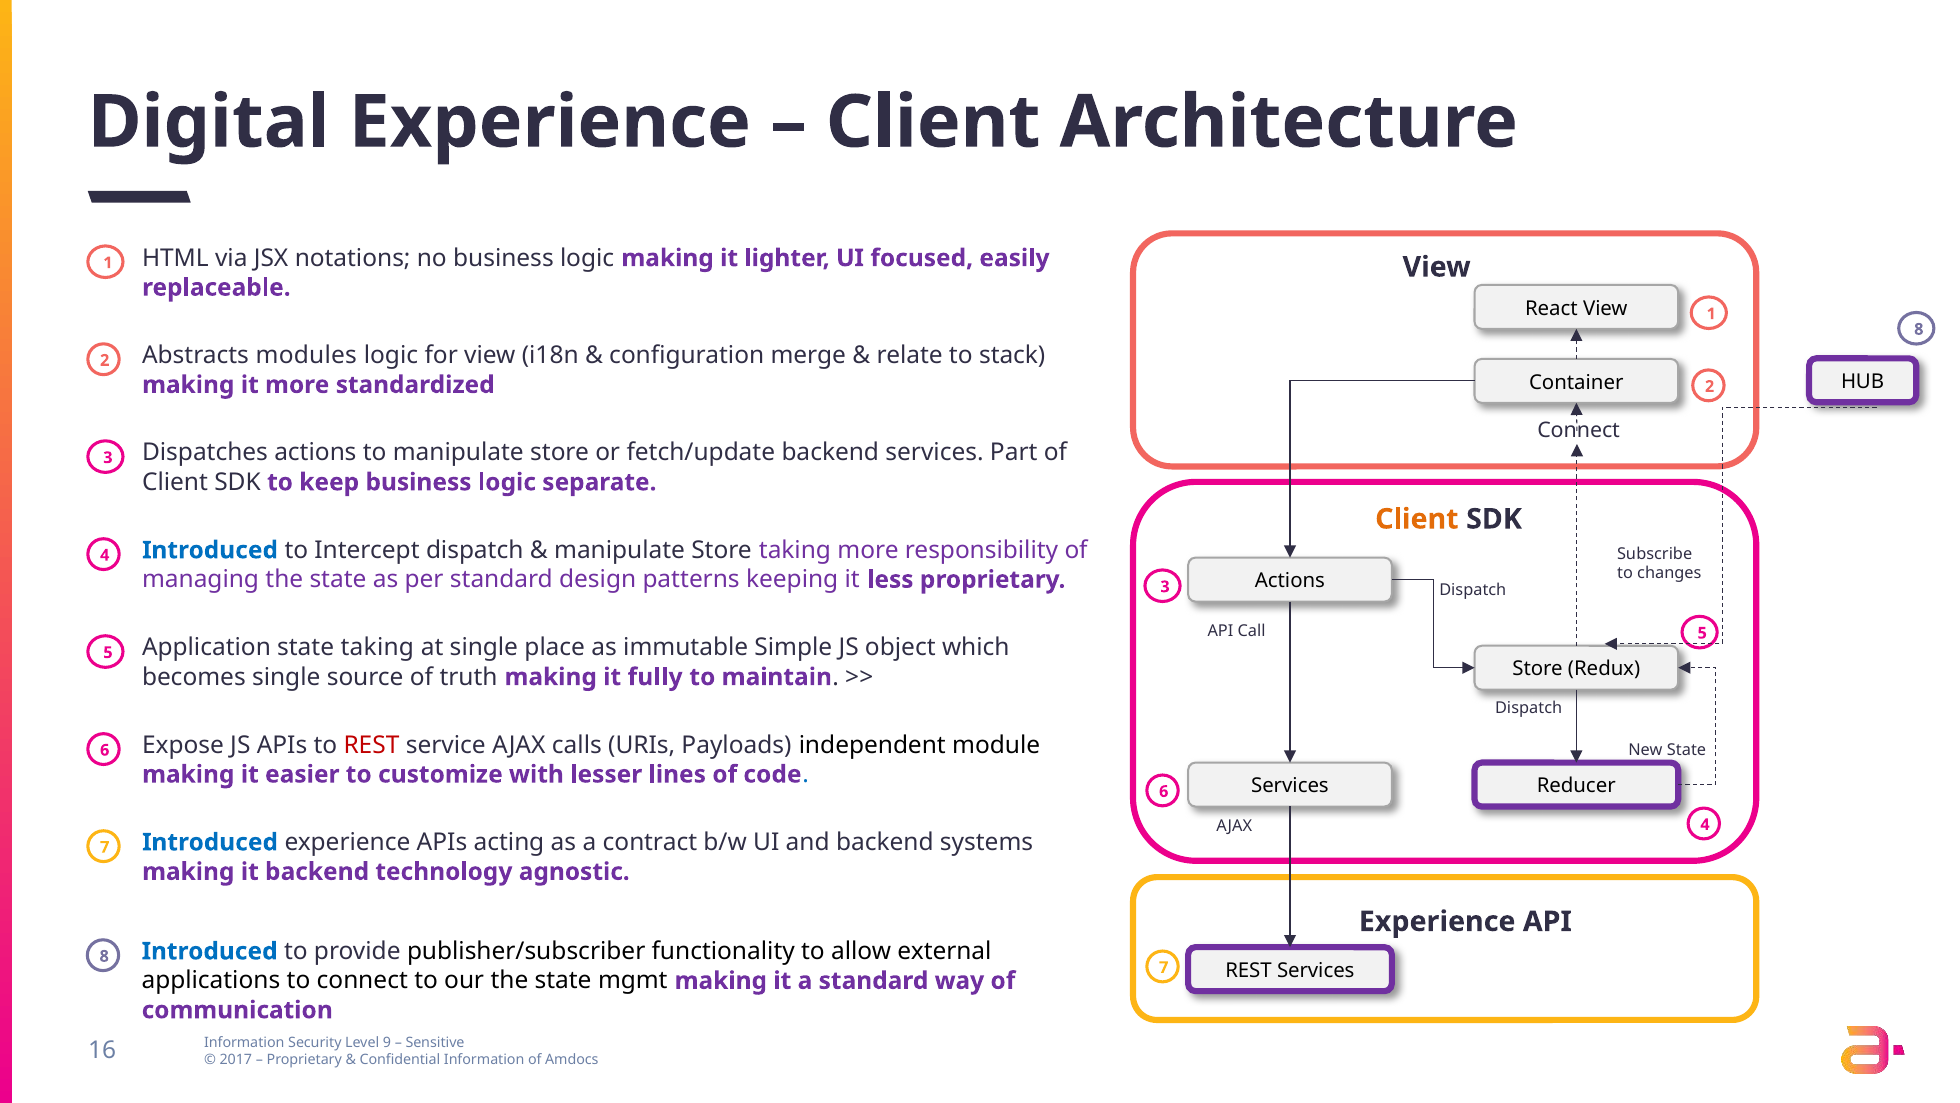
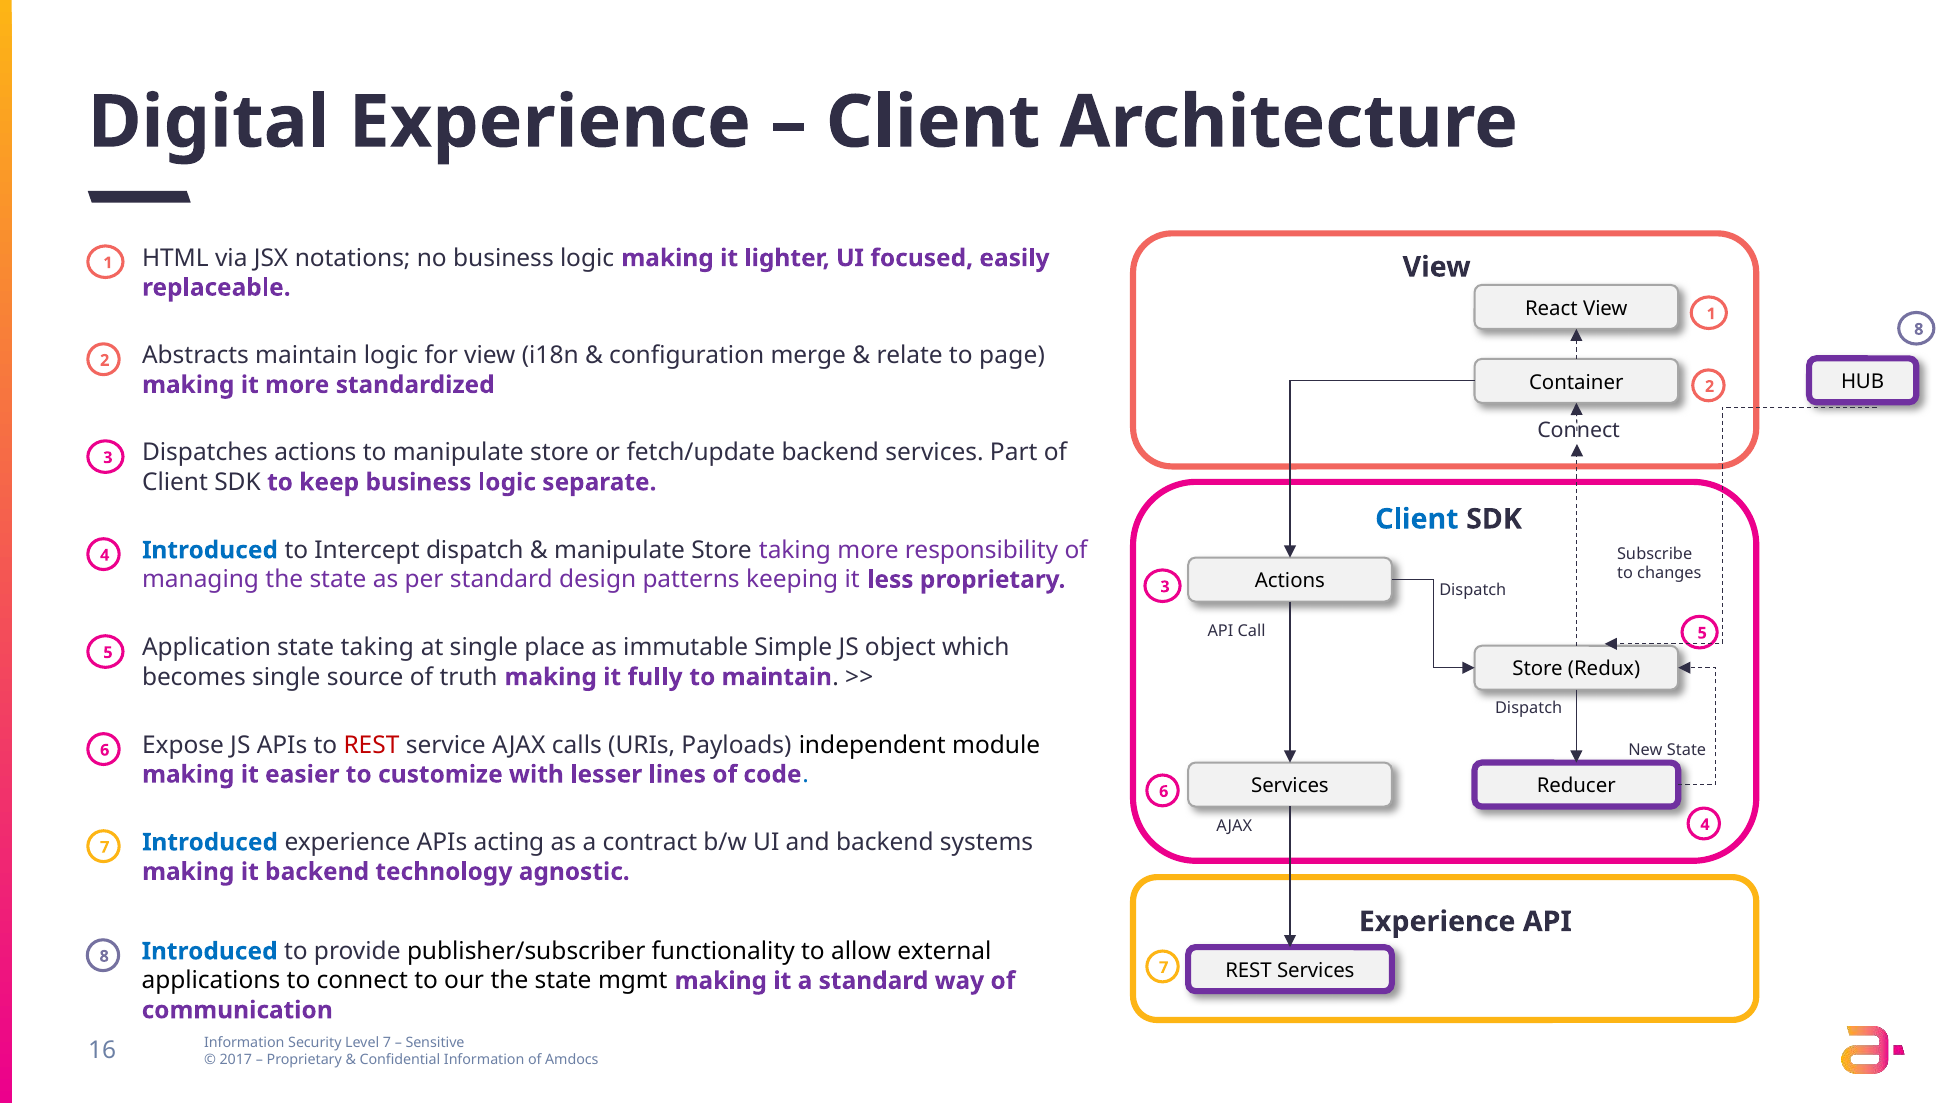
Abstracts modules: modules -> maintain (306, 355)
stack: stack -> page (1012, 355)
Client colour: orange -> blue (1417, 519)
9: 9 -> 7 (387, 1042)
